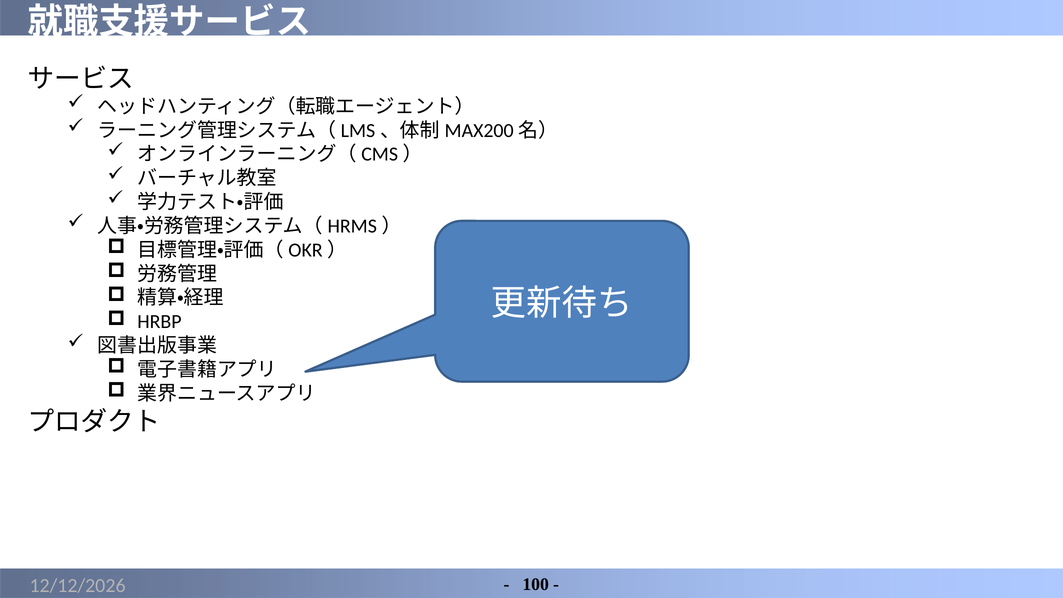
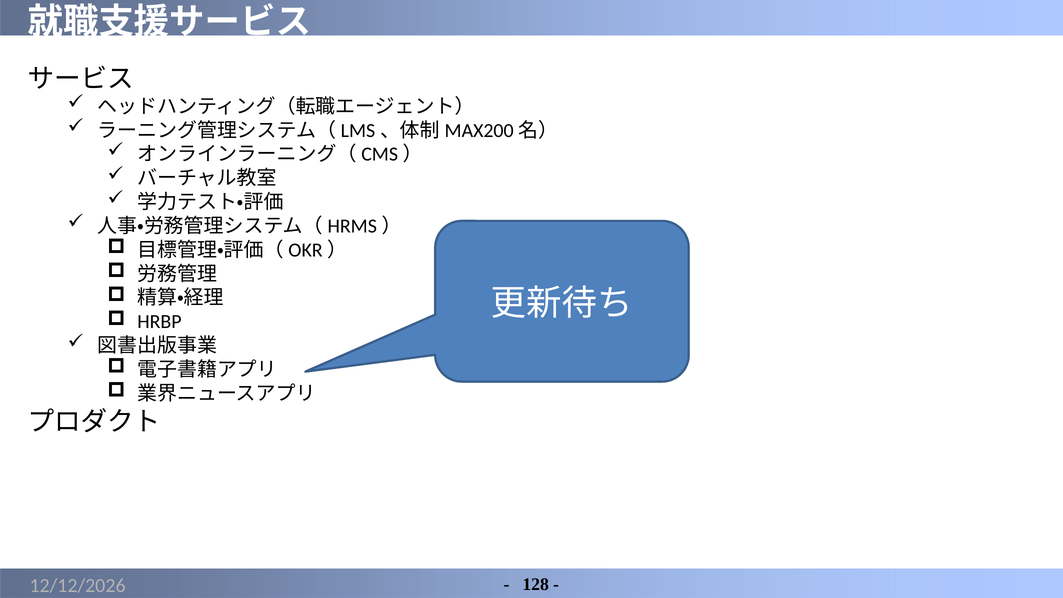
100: 100 -> 128 (536, 584)
